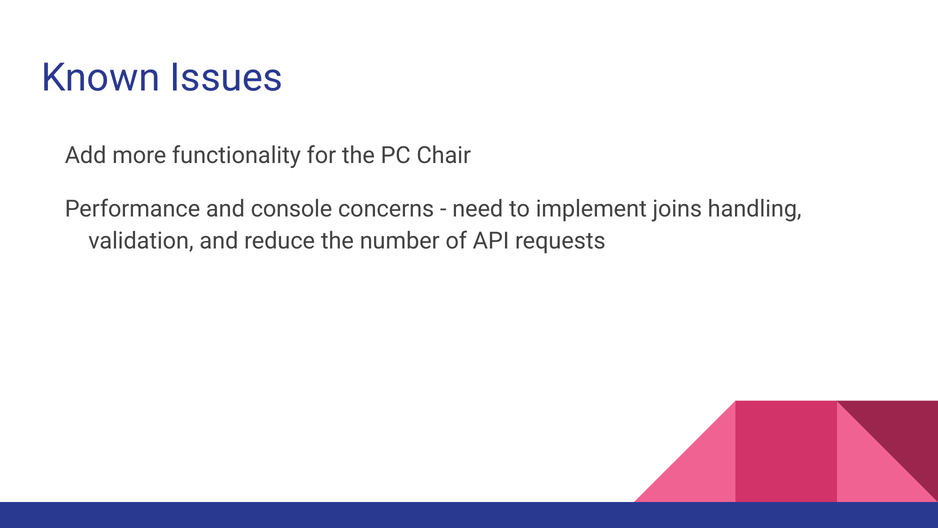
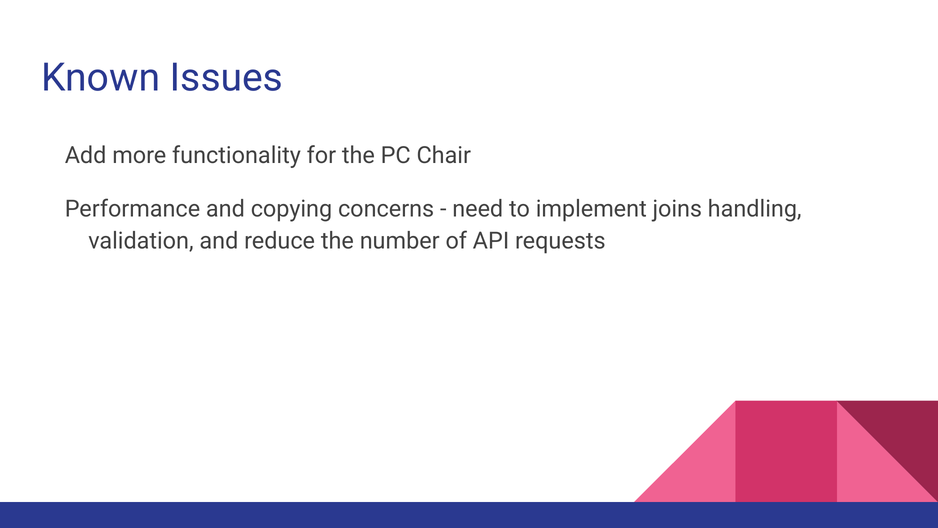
console: console -> copying (291, 209)
